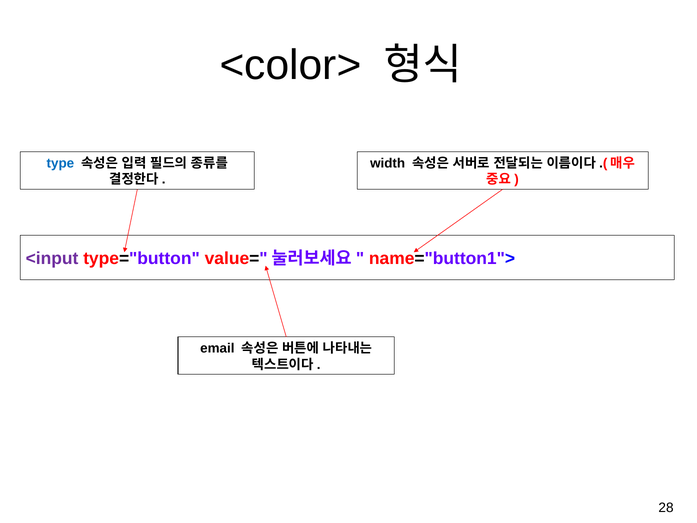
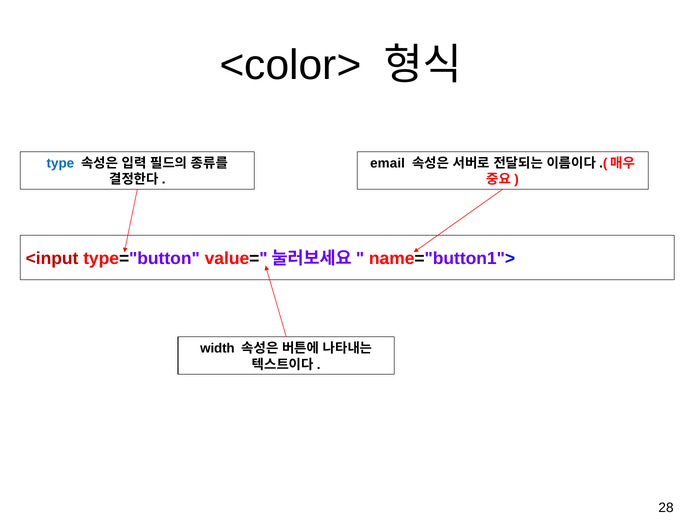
width: width -> email (388, 163)
<input colour: purple -> red (52, 259)
email: email -> width (217, 348)
